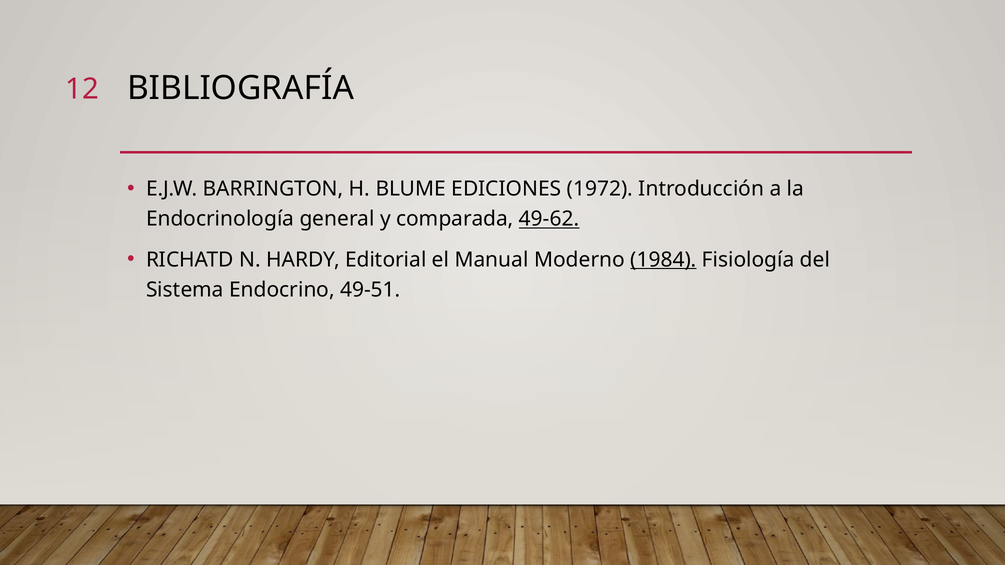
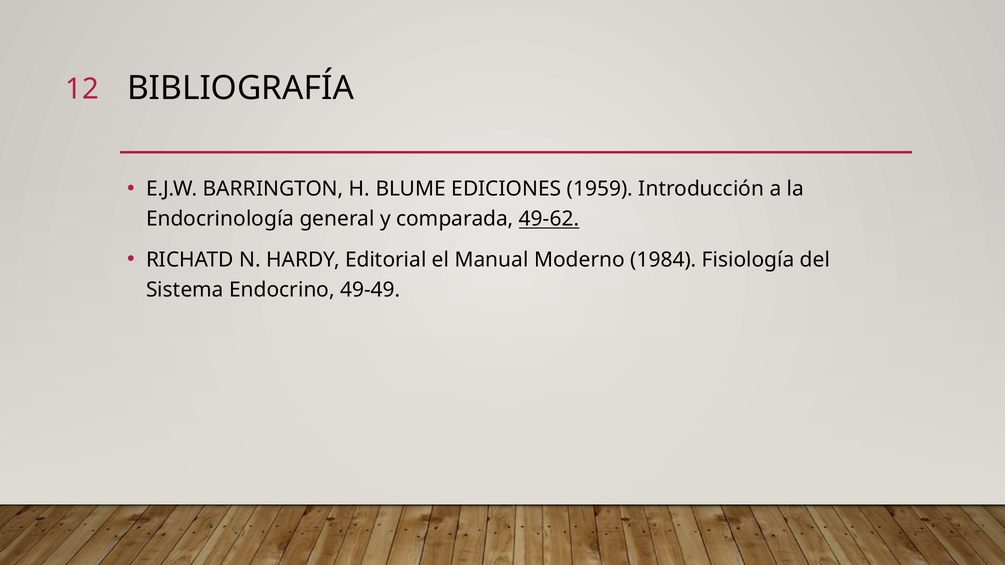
1972: 1972 -> 1959 (600, 189)
1984 underline: present -> none (663, 260)
49-51: 49-51 -> 49-49 (370, 290)
